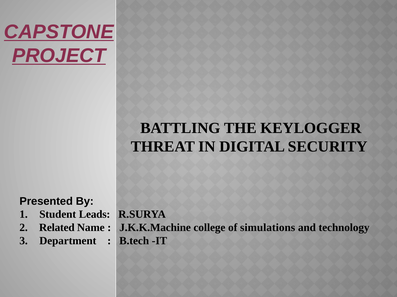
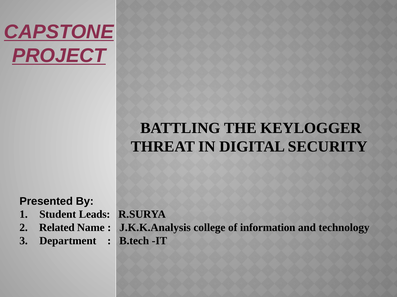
J.K.K.Machine: J.K.K.Machine -> J.K.K.Analysis (155, 228)
simulations: simulations -> information (268, 228)
